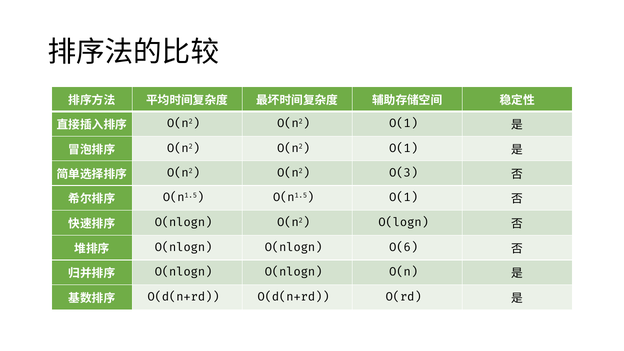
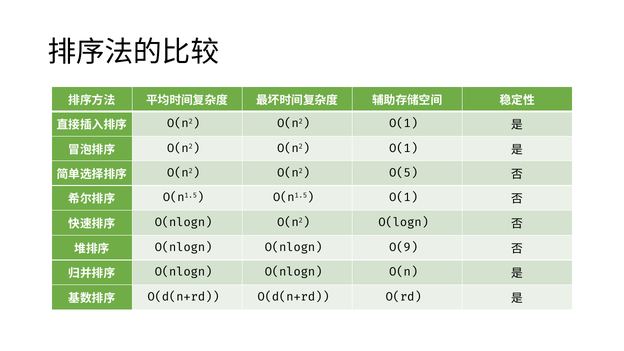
O(3: O(3 -> O(5 (404, 173)
O(6: O(6 -> O(9 (404, 247)
